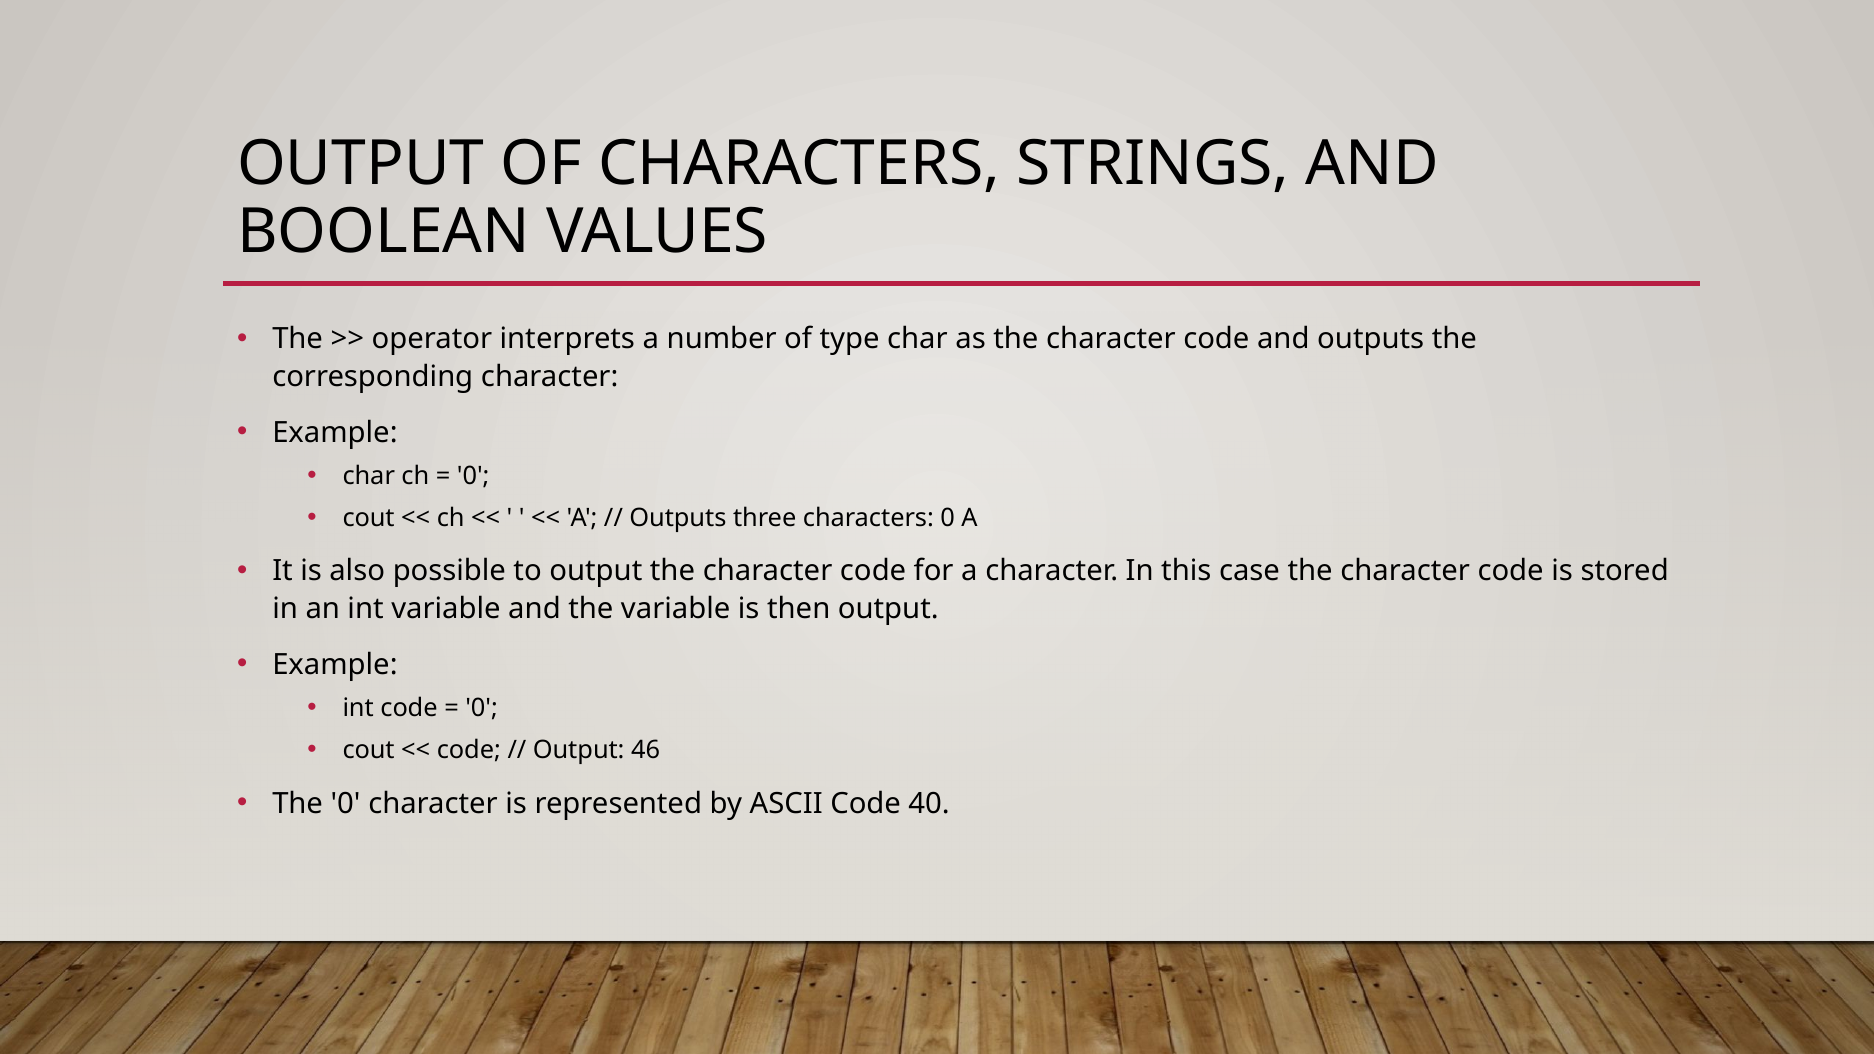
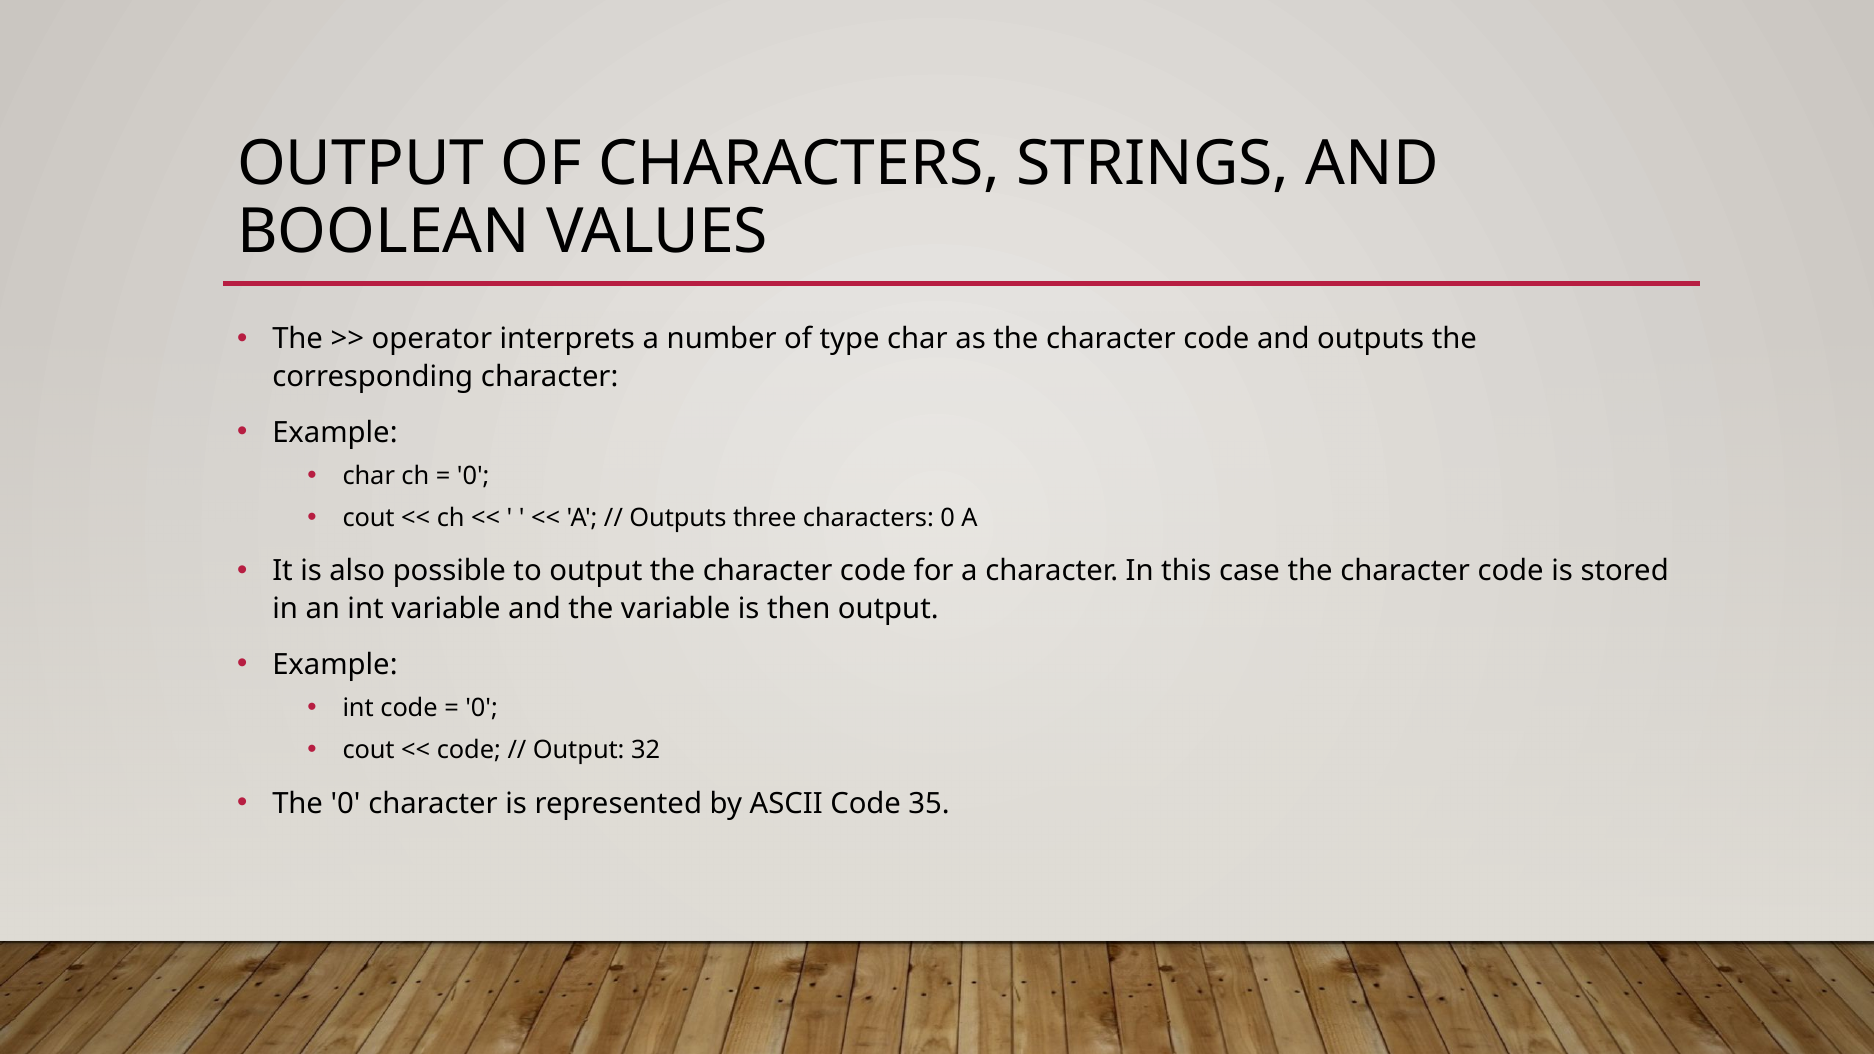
46: 46 -> 32 (646, 750)
40: 40 -> 35 (929, 803)
